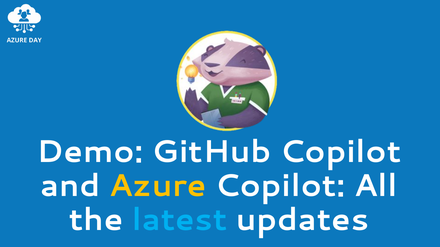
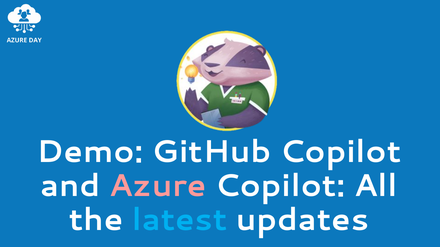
Azure colour: yellow -> pink (158, 186)
